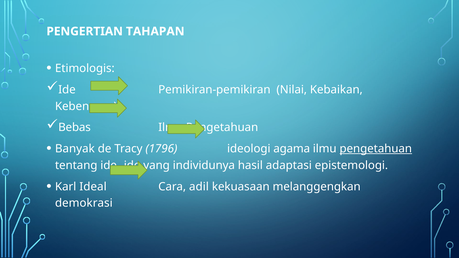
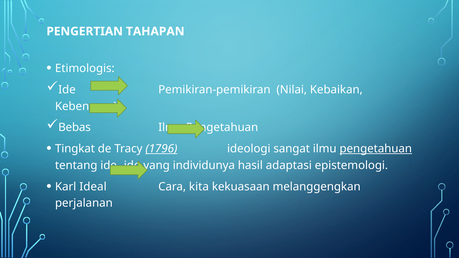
Banyak: Banyak -> Tingkat (75, 149)
1796 underline: none -> present (161, 149)
agama: agama -> sangat (292, 149)
adil: adil -> kita (199, 187)
demokrasi: demokrasi -> perjalanan (84, 203)
